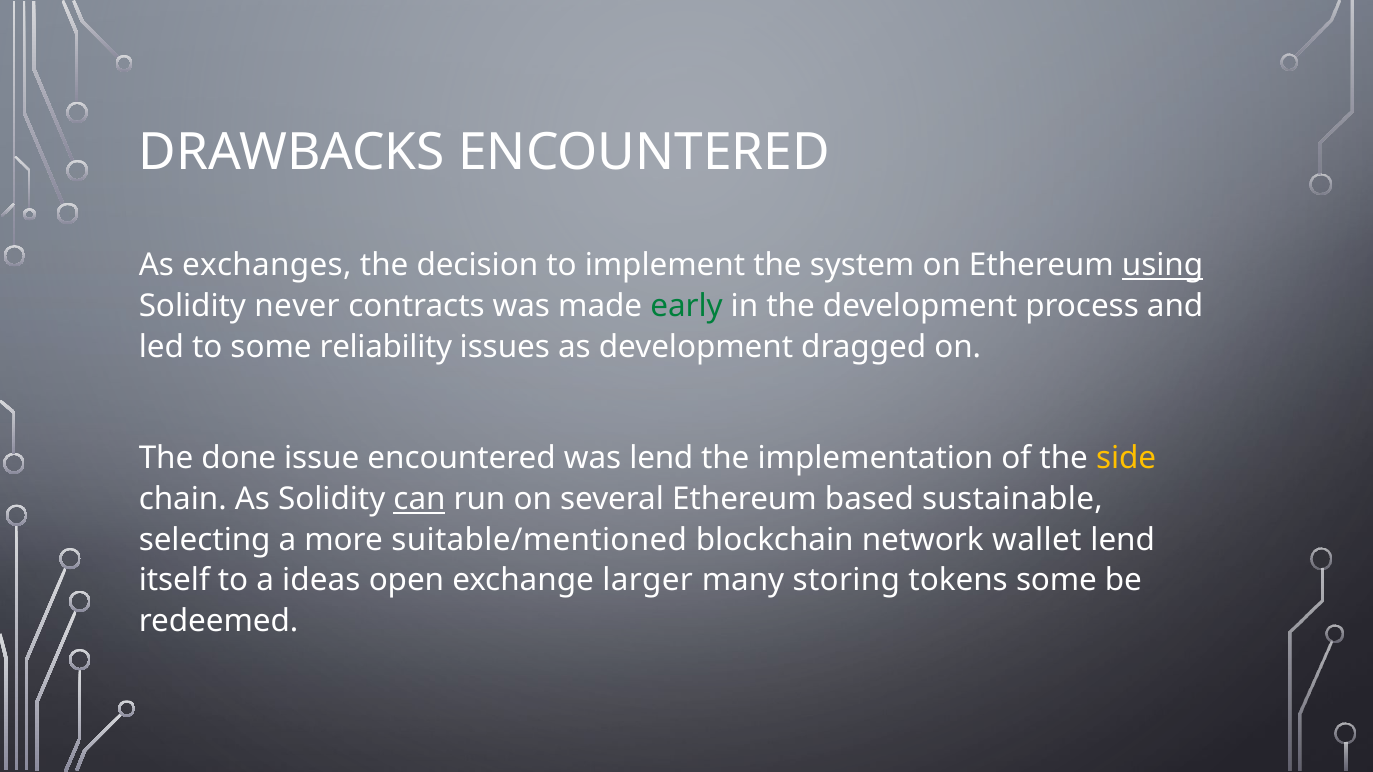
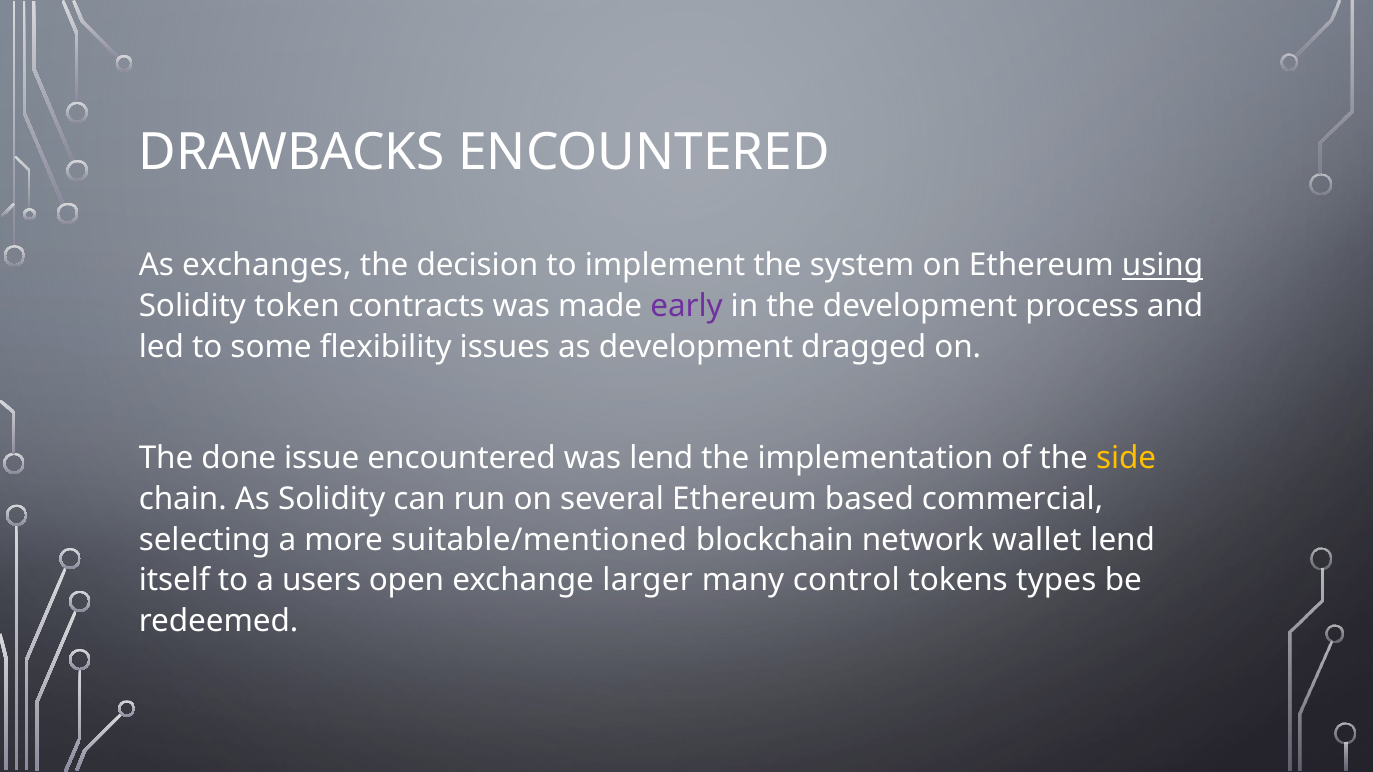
never: never -> token (297, 306)
early colour: green -> purple (687, 306)
reliability: reliability -> flexibility (386, 347)
can underline: present -> none (420, 499)
sustainable: sustainable -> commercial (1013, 499)
ideas: ideas -> users (322, 581)
storing: storing -> control (846, 581)
tokens some: some -> types (1056, 581)
